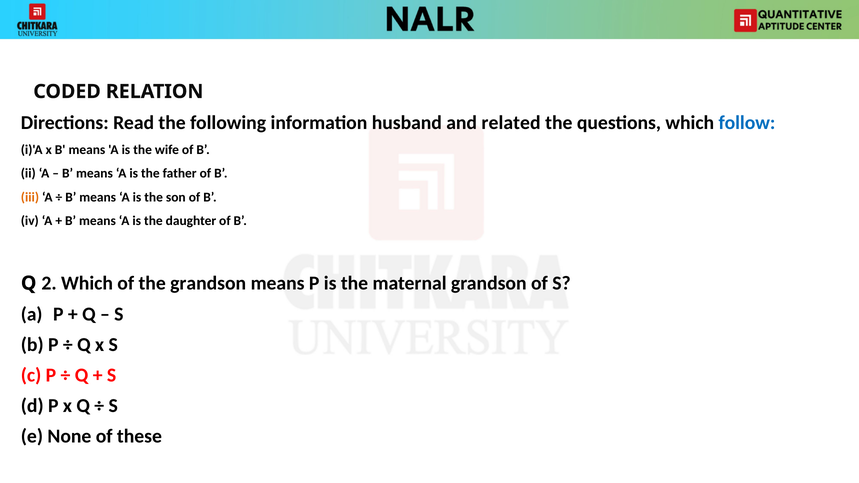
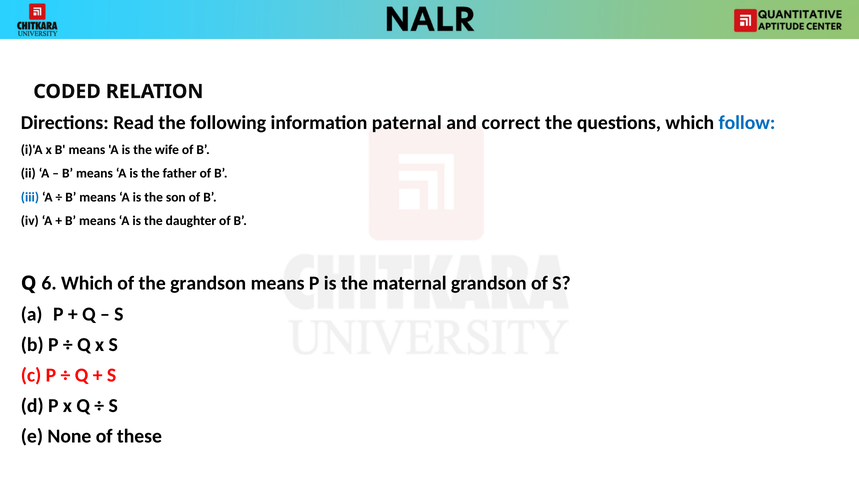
husband: husband -> paternal (407, 123)
related: related -> correct (511, 123)
iii colour: orange -> blue (30, 197)
2: 2 -> 6 (49, 283)
